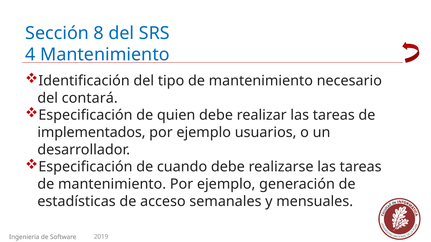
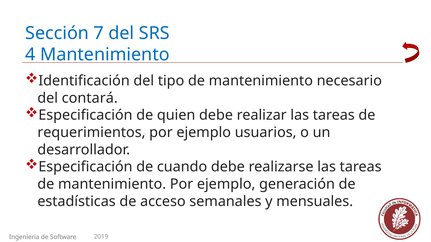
8: 8 -> 7 (99, 33)
implementados: implementados -> requerimientos (91, 133)
